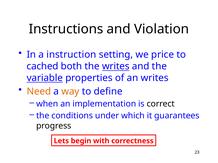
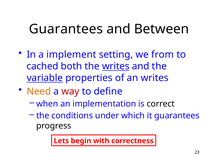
Instructions: Instructions -> Guarantees (66, 29)
Violation: Violation -> Between (162, 29)
instruction: instruction -> implement (71, 55)
price: price -> from (163, 55)
way colour: orange -> red (70, 92)
